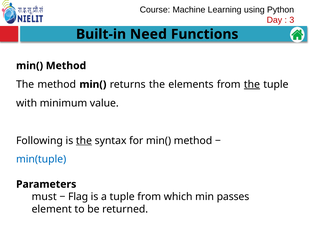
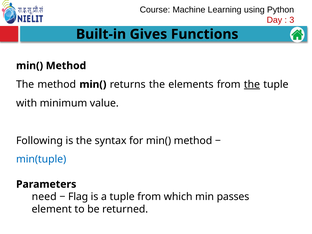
Need: Need -> Gives (148, 34)
the underline: present -> none (84, 141)
must: must -> need (44, 197)
